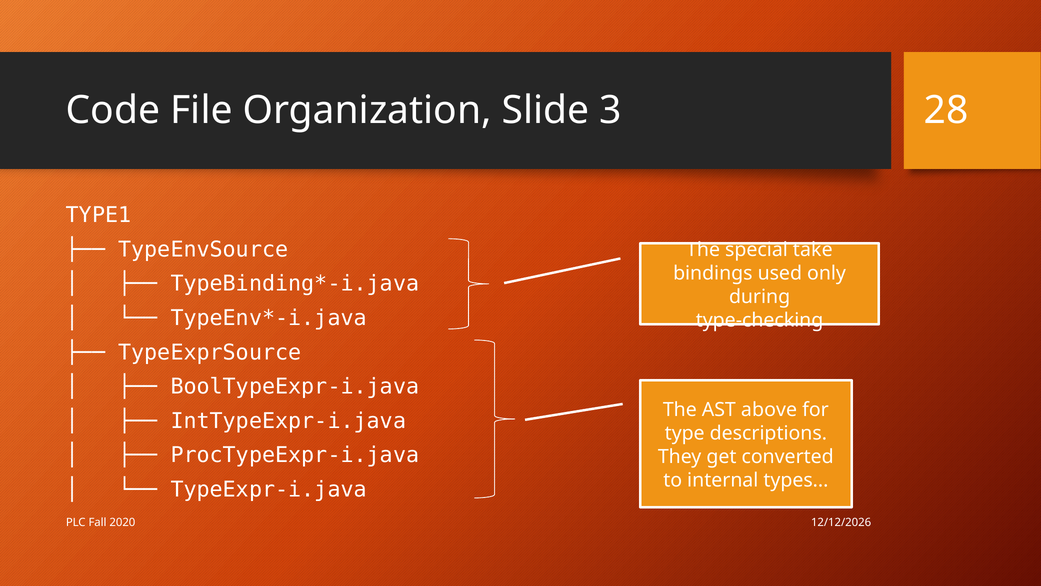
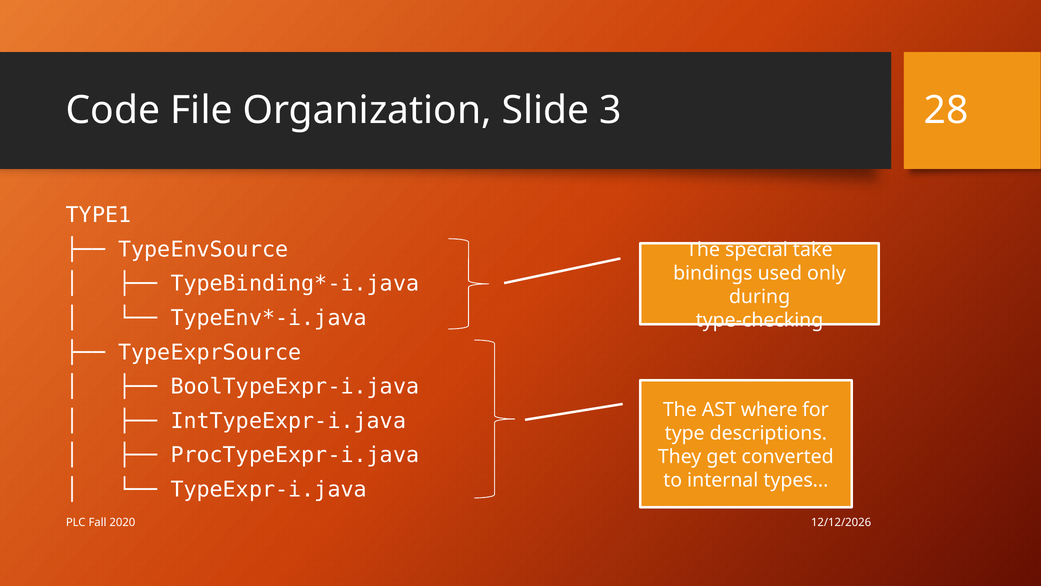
above: above -> where (769, 410)
